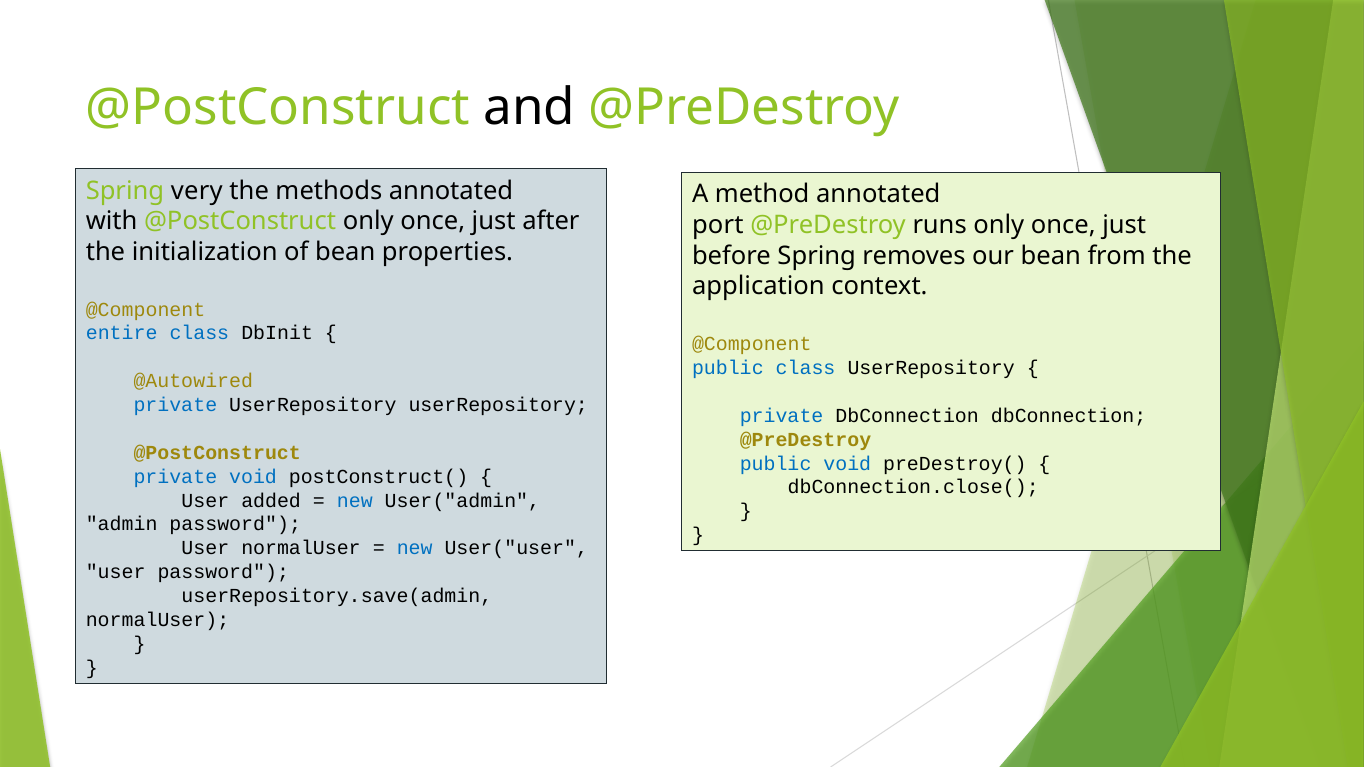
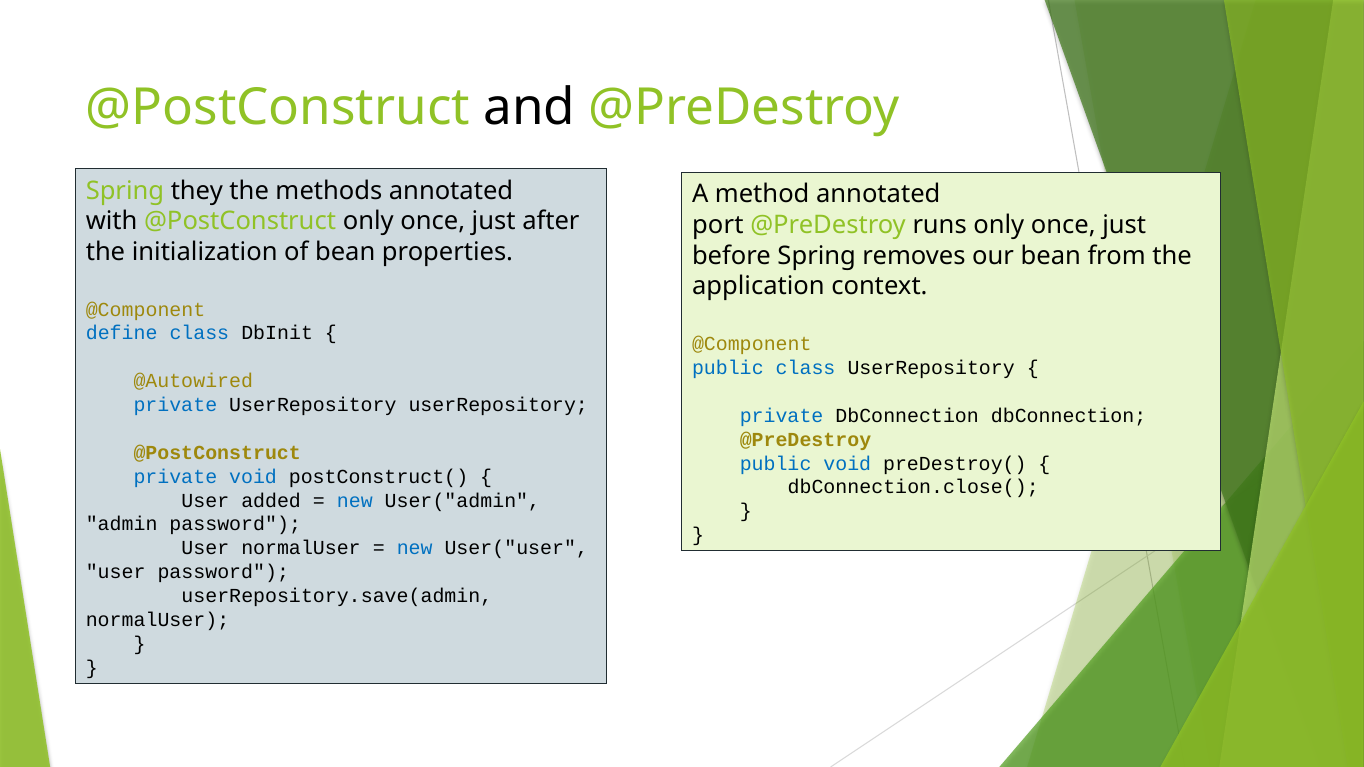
very: very -> they (197, 191)
entire: entire -> define (122, 334)
